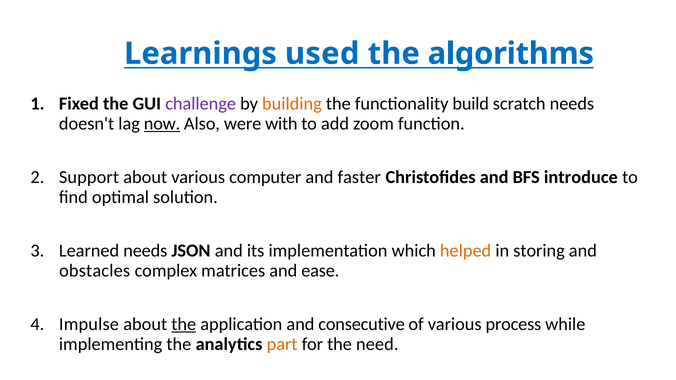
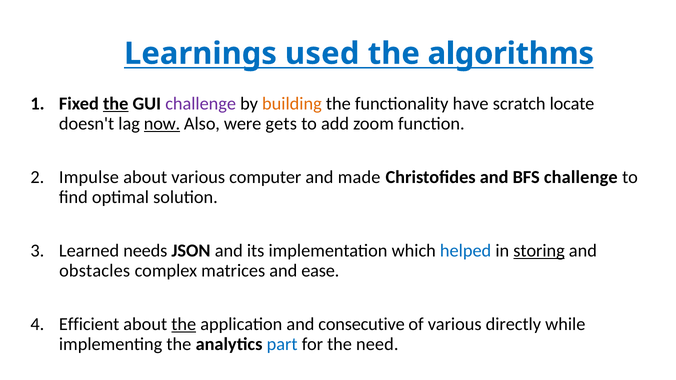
the underline: none -> present (116, 104)
build: build -> have (471, 104)
scratch needs: needs -> locate (572, 104)
with: with -> gets (281, 124)
Support: Support -> Impulse (89, 177)
faster: faster -> made (359, 177)
BFS introduce: introduce -> challenge (581, 177)
helped colour: orange -> blue (466, 251)
storing underline: none -> present (539, 251)
Impulse: Impulse -> Efficient (89, 324)
process: process -> directly (513, 324)
part colour: orange -> blue (282, 344)
